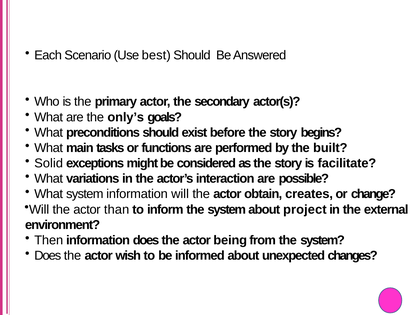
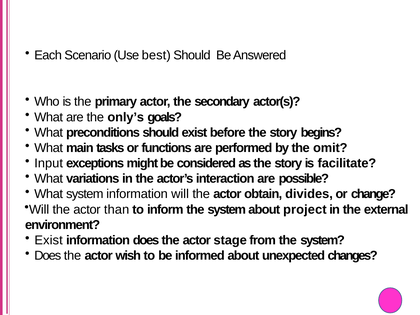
built: built -> omit (330, 148)
Solid: Solid -> Input (49, 163)
creates: creates -> divides (309, 194)
Then: Then -> Exist (49, 240)
being: being -> stage (230, 240)
